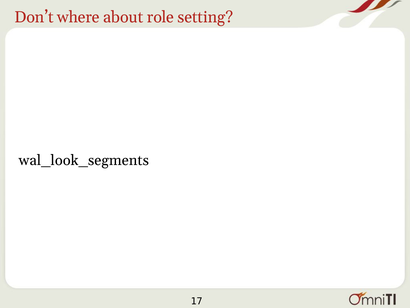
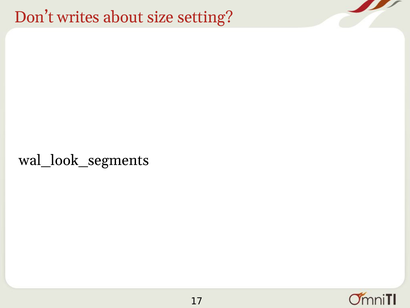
where: where -> writes (78, 17)
role: role -> size (160, 17)
